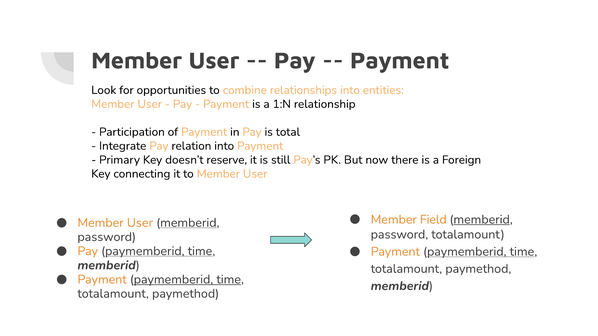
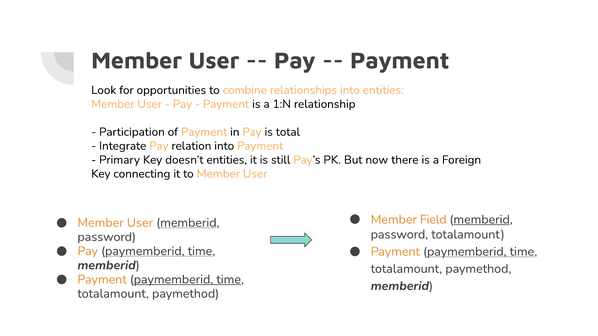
doesn’t reserve: reserve -> entities (227, 160)
